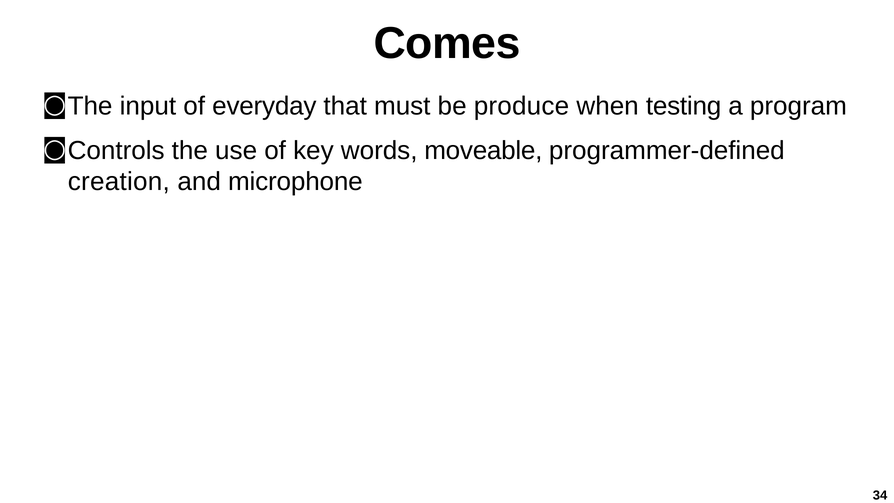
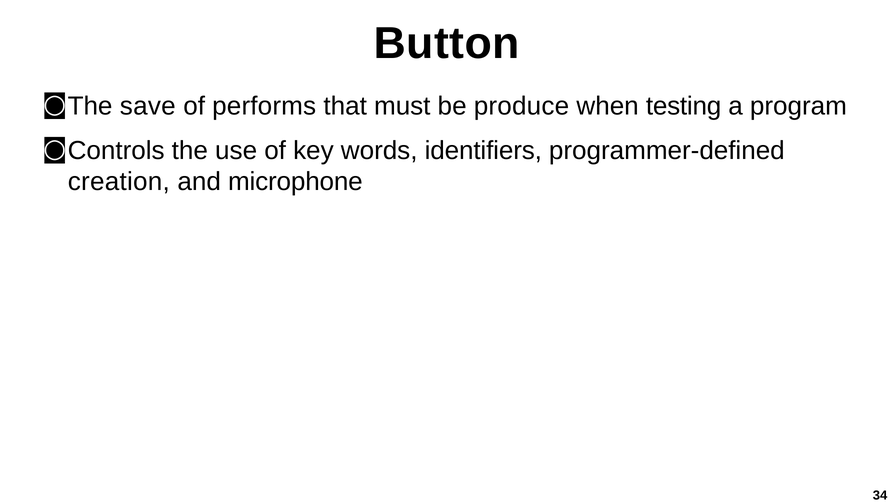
Comes: Comes -> Button (447, 44)
input: input -> save (148, 106)
everyday: everyday -> performs (264, 106)
moveable: moveable -> identifiers (483, 151)
